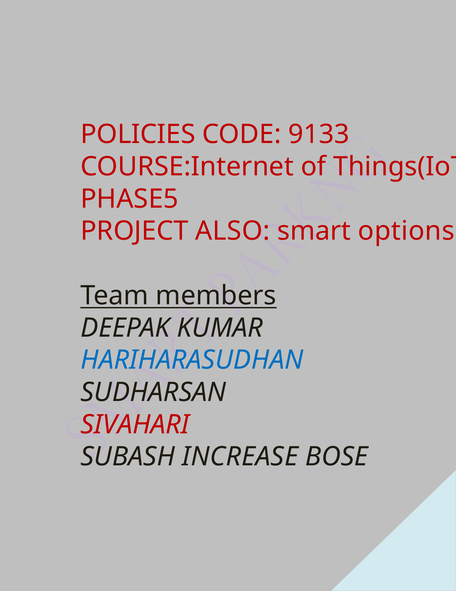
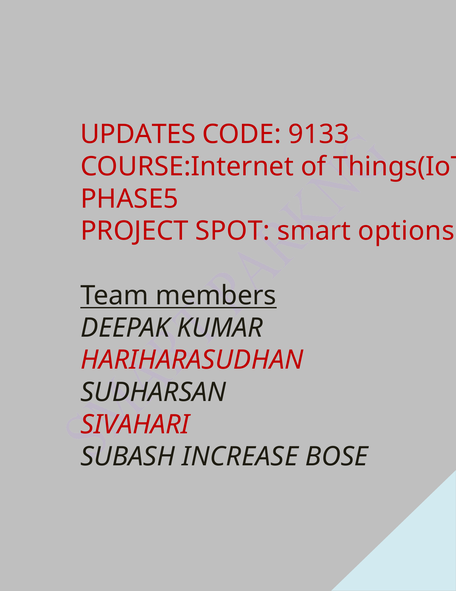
POLICIES: POLICIES -> UPDATES (138, 134)
ALSO: ALSO -> SPOT (233, 231)
HARIHARASUDHAN colour: blue -> red (192, 360)
